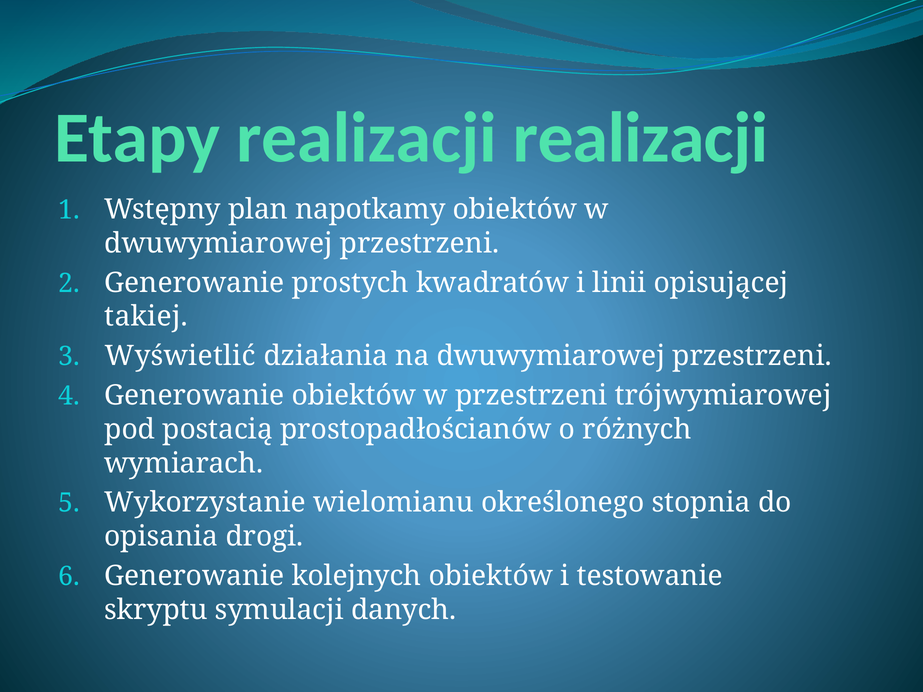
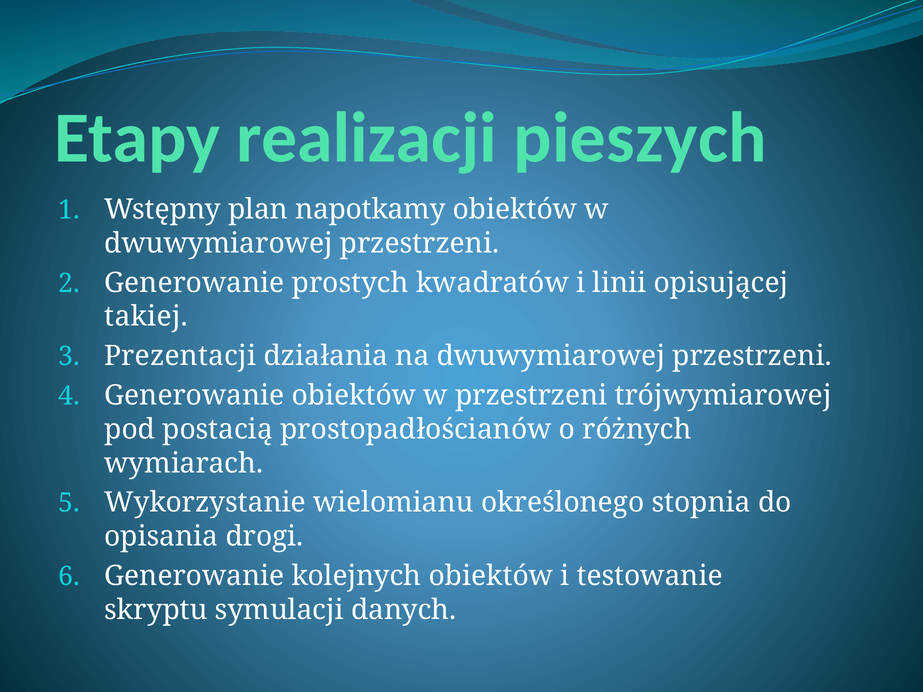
realizacji realizacji: realizacji -> pieszych (640, 138)
Wyświetlić: Wyświetlić -> Prezentacji (180, 356)
